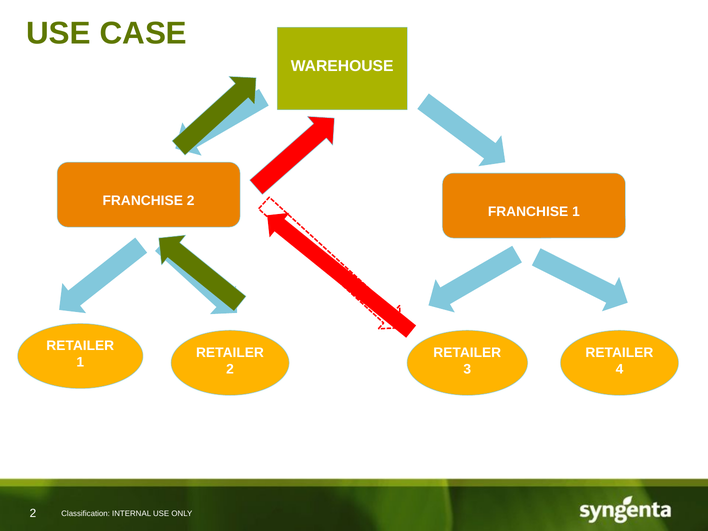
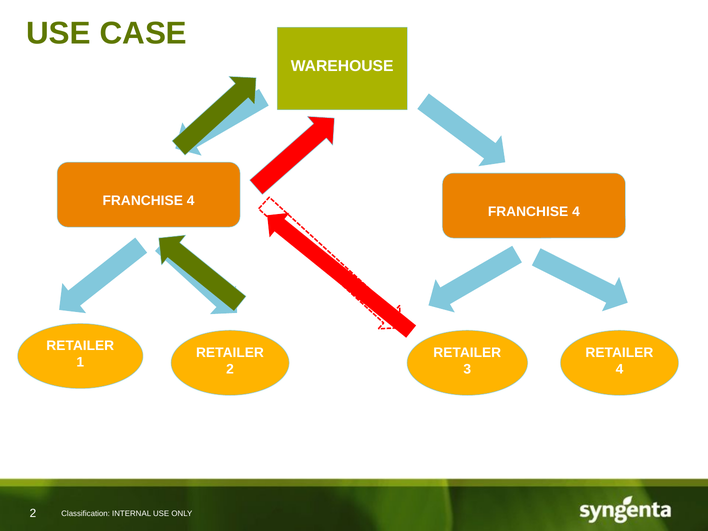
2: 2 -> 4 (191, 201)
1: 1 -> 4 (576, 211)
